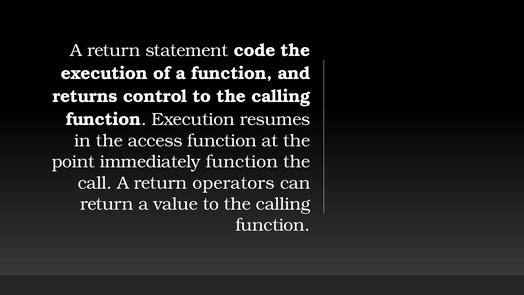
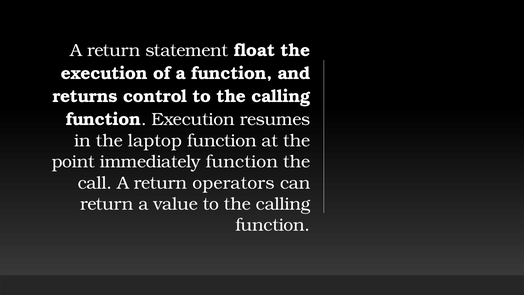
code: code -> float (255, 50)
access: access -> laptop (155, 141)
